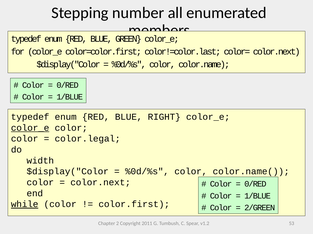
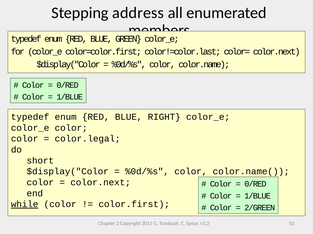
number: number -> address (138, 13)
color_e underline: present -> none (30, 128)
width: width -> short (40, 161)
